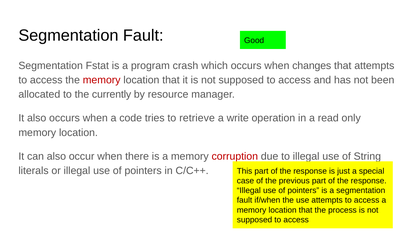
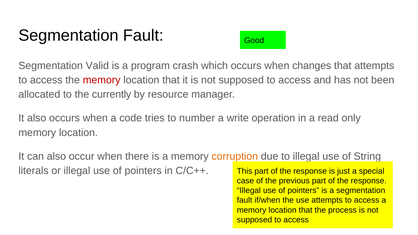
Fstat: Fstat -> Valid (97, 66)
retrieve: retrieve -> number (197, 118)
corruption colour: red -> orange (235, 156)
